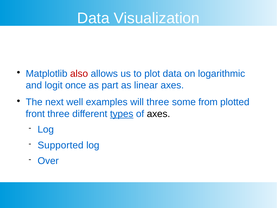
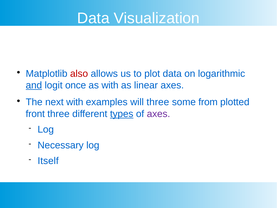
and underline: none -> present (34, 85)
as part: part -> with (110, 85)
next well: well -> with (75, 102)
axes colour: black -> purple (158, 114)
Supported: Supported -> Necessary (61, 145)
Over: Over -> Itself (48, 161)
